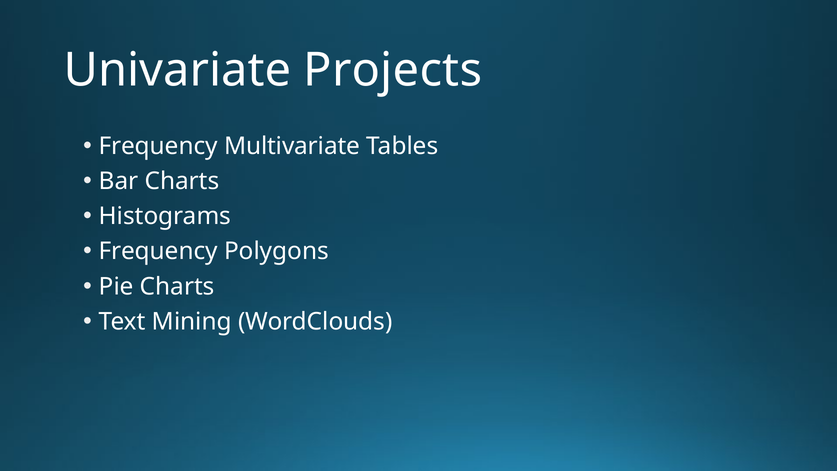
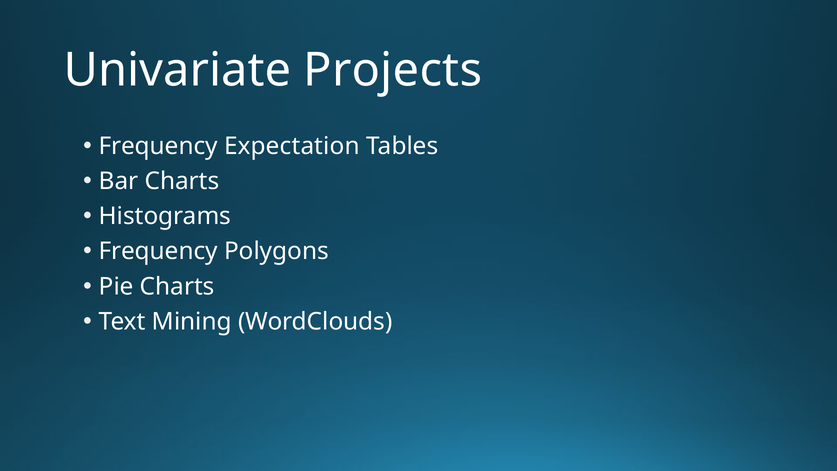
Multivariate: Multivariate -> Expectation (292, 146)
